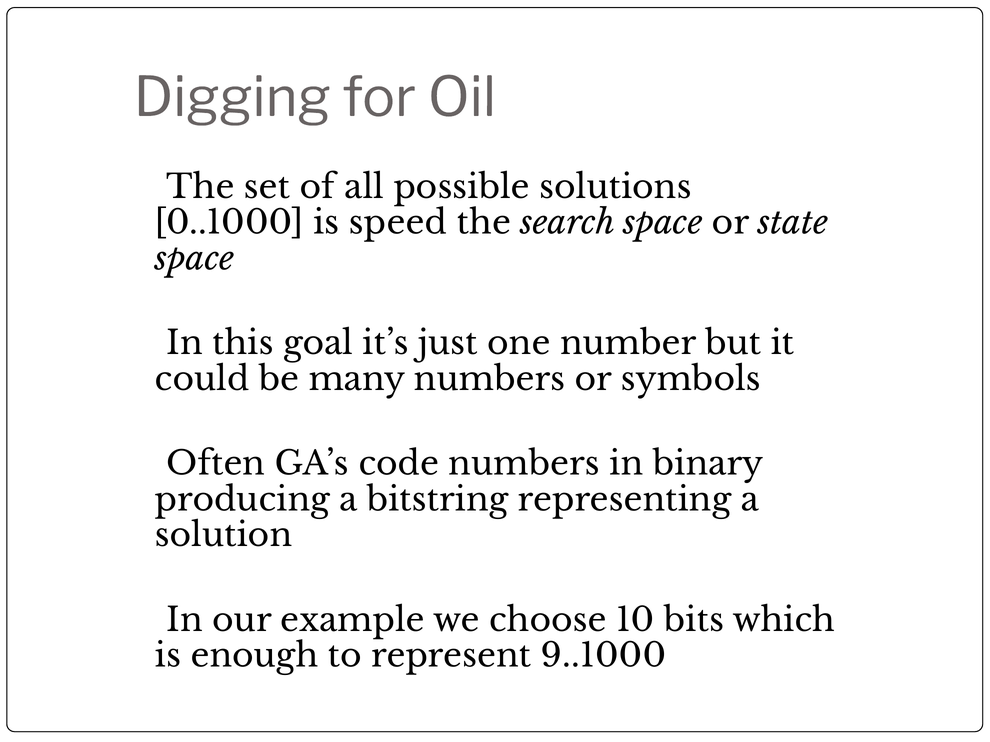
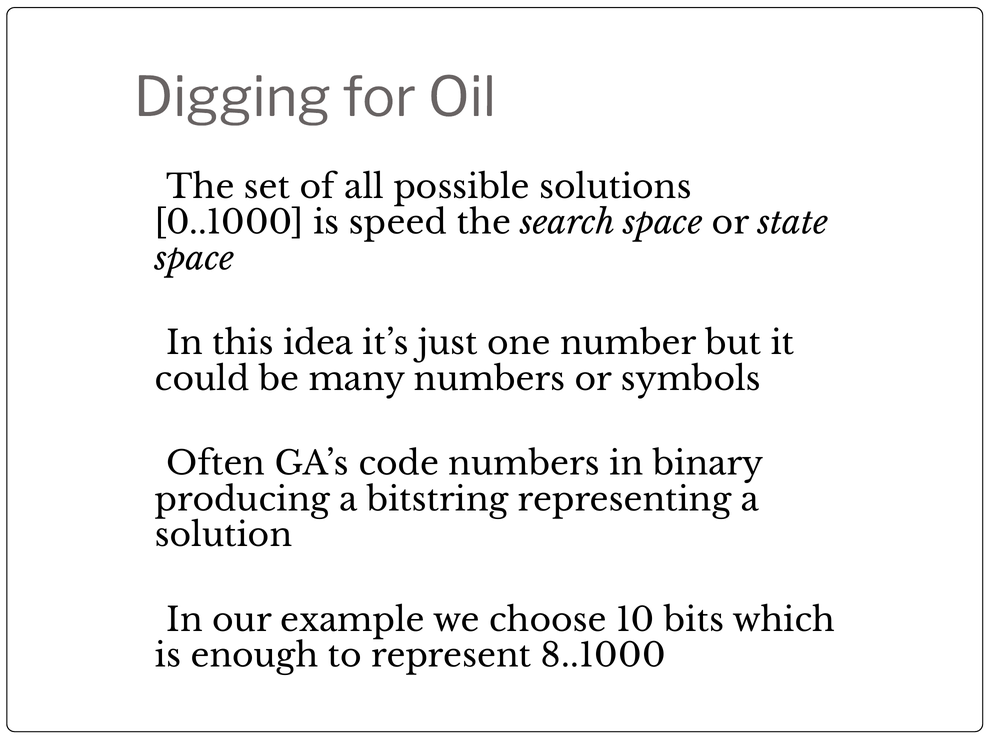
goal: goal -> idea (318, 344)
9..1000: 9..1000 -> 8..1000 (603, 656)
